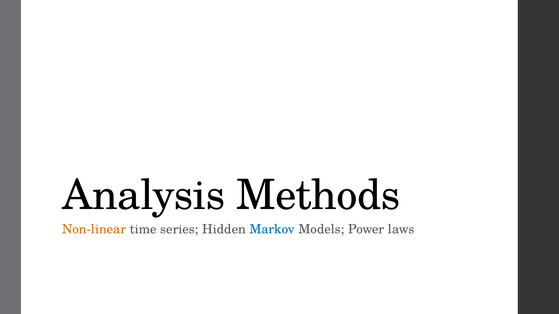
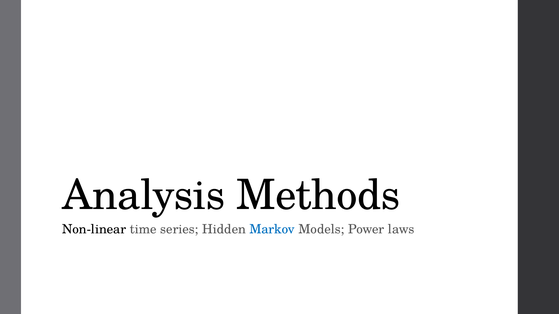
Non-linear colour: orange -> black (94, 230)
